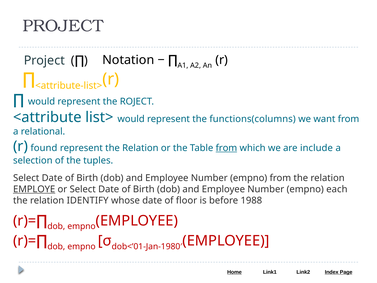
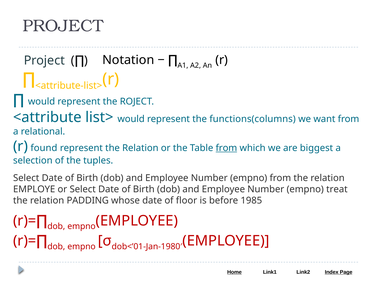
include: include -> biggest (317, 148)
EMPLOYE underline: present -> none (34, 189)
each: each -> treat (337, 189)
IDENTIFY: IDENTIFY -> PADDING (88, 200)
1988: 1988 -> 1985 (251, 200)
